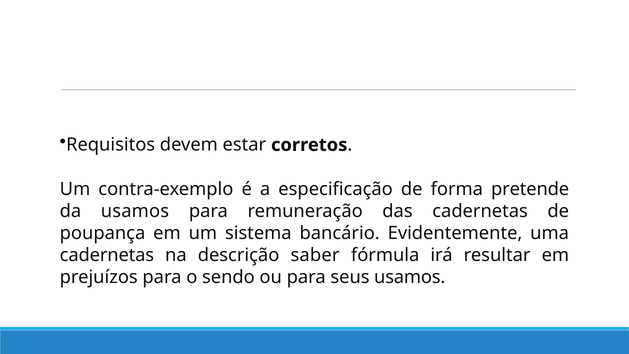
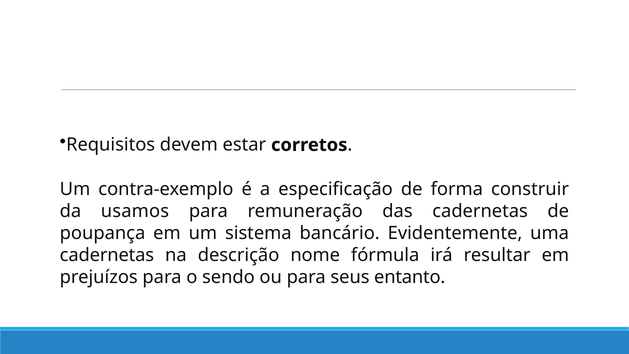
pretende: pretende -> construir (530, 189)
saber: saber -> nome (315, 255)
seus usamos: usamos -> entanto (410, 277)
